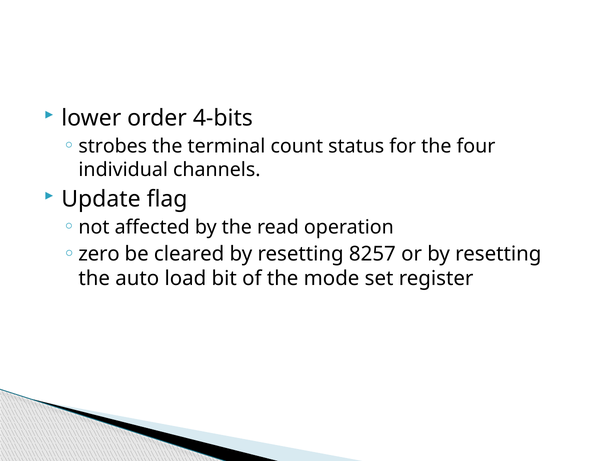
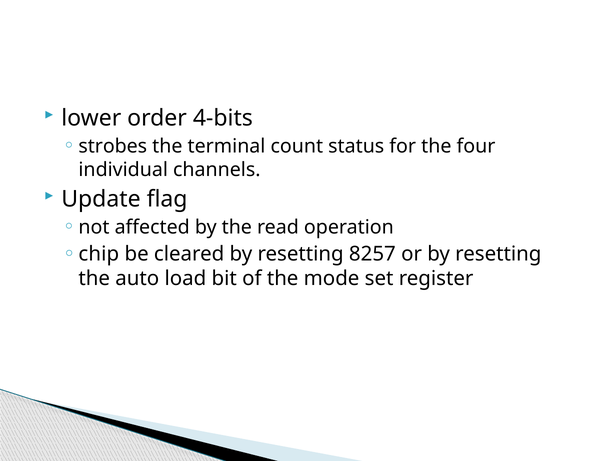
zero: zero -> chip (99, 254)
